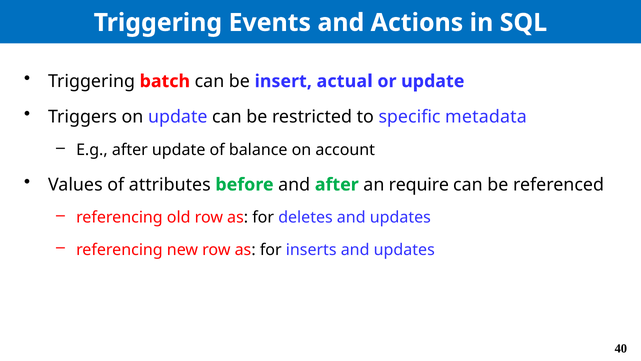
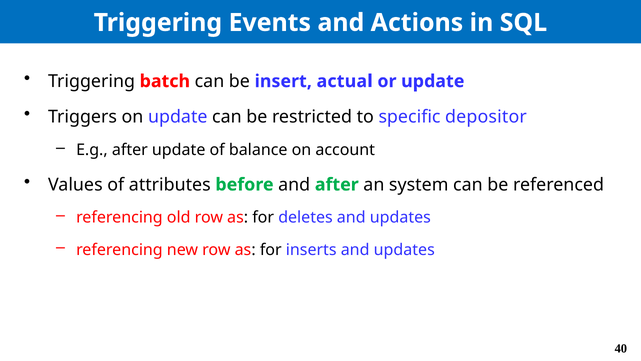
metadata: metadata -> depositor (486, 117)
require: require -> system (419, 184)
